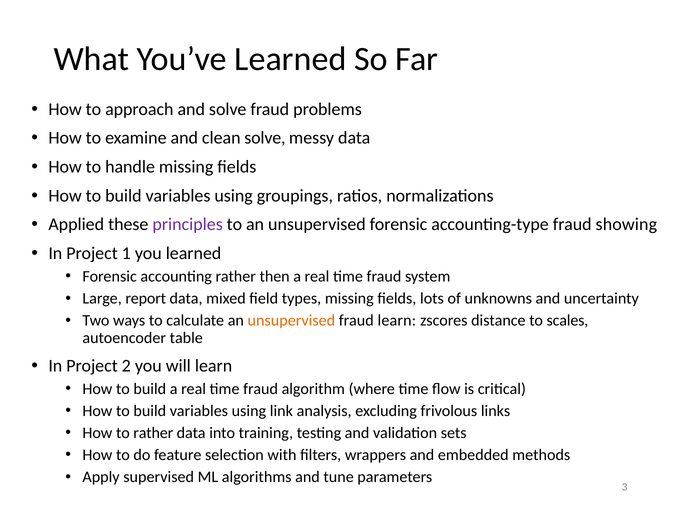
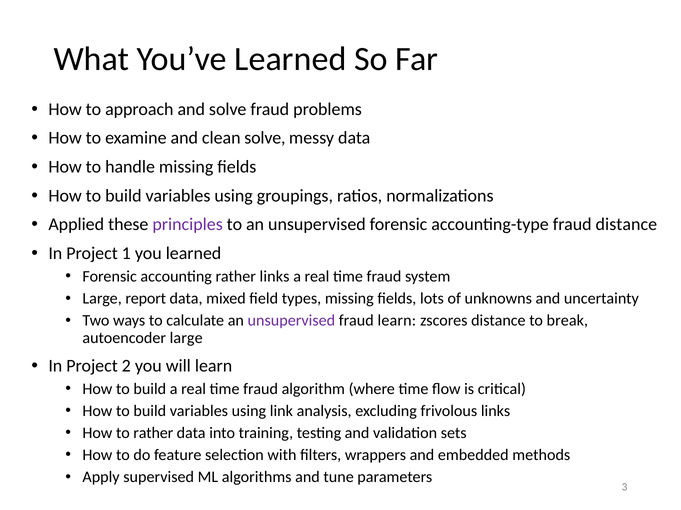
fraud showing: showing -> distance (626, 225)
rather then: then -> links (275, 277)
unsupervised colour: orange -> purple (291, 321)
scales: scales -> break (567, 321)
autoencoder table: table -> large (186, 338)
